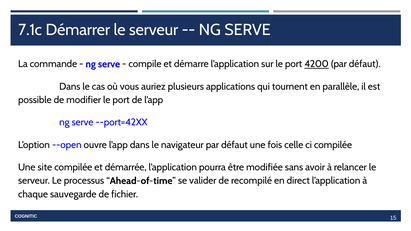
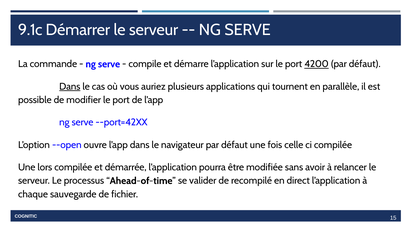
7.1c: 7.1c -> 9.1c (30, 30)
Dans underline: none -> present (70, 87)
site: site -> lors (45, 168)
